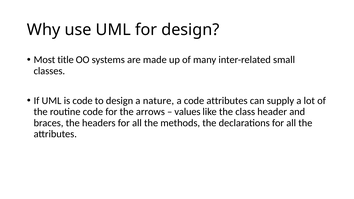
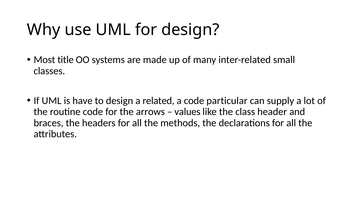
is code: code -> have (83, 101)
nature: nature -> related (159, 101)
code attributes: attributes -> particular (227, 101)
